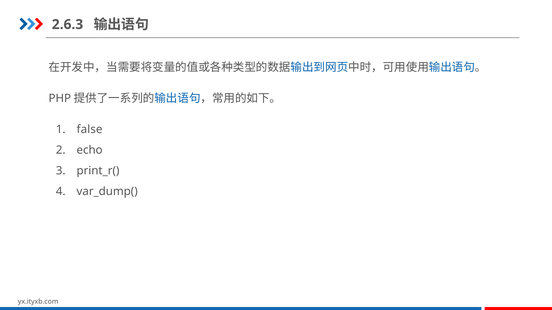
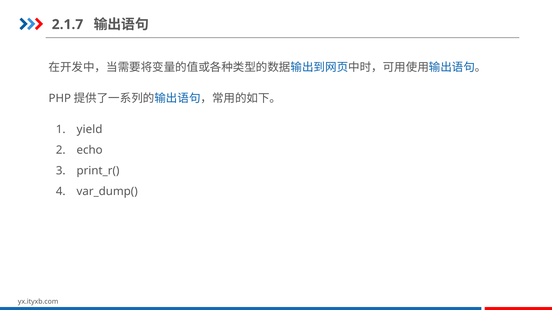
2.6.3: 2.6.3 -> 2.1.7 (68, 25)
false: false -> yield (90, 130)
